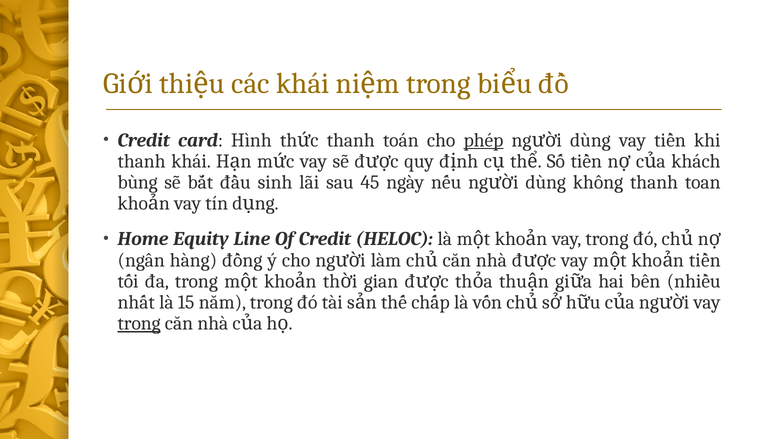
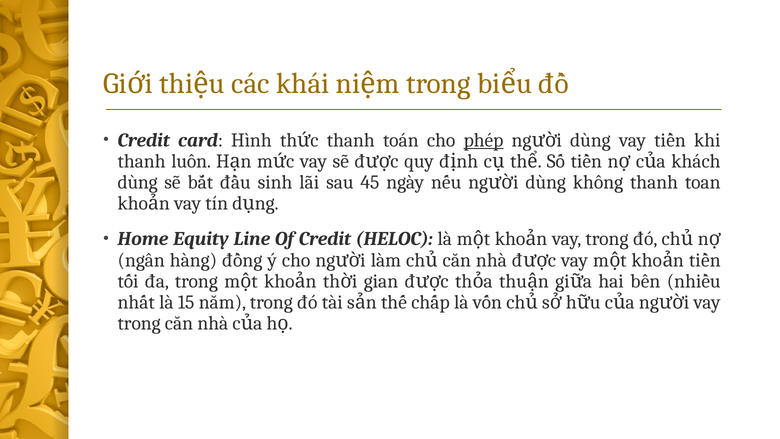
thanh khái: khái -> luôn (191, 161)
bùng: bùng -> dùng (138, 182)
trong underline: present -> none (139, 323)
